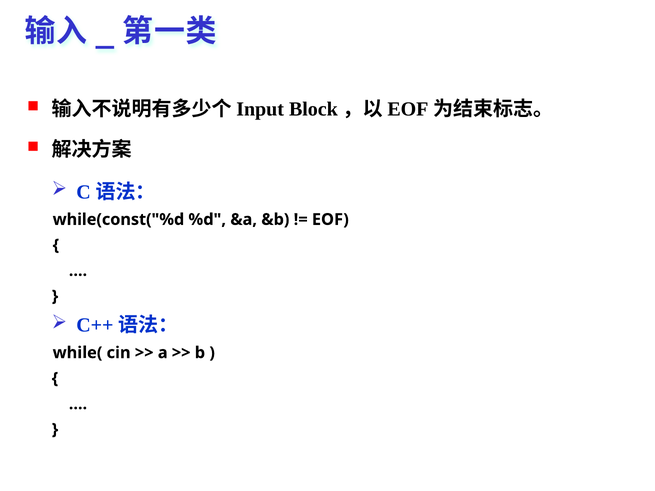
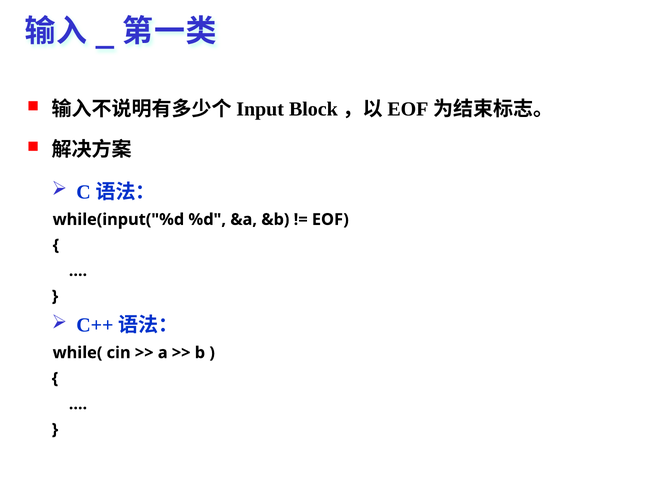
while(const("%d: while(const("%d -> while(input("%d (118, 220)
